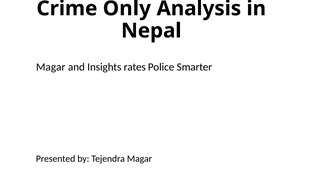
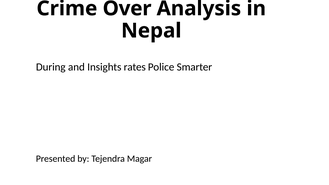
Only: Only -> Over (127, 9)
Magar: Magar -> During (51, 67)
